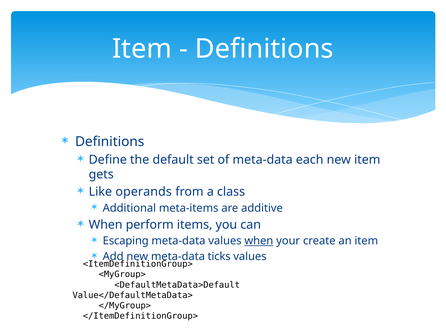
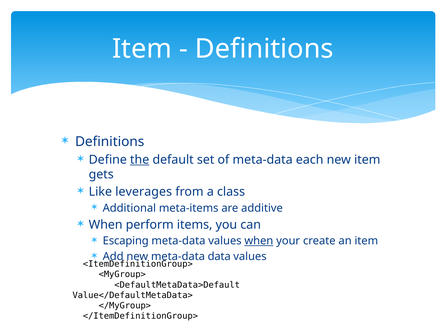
the underline: none -> present (140, 160)
operands: operands -> leverages (144, 192)
ticks: ticks -> data (219, 257)
